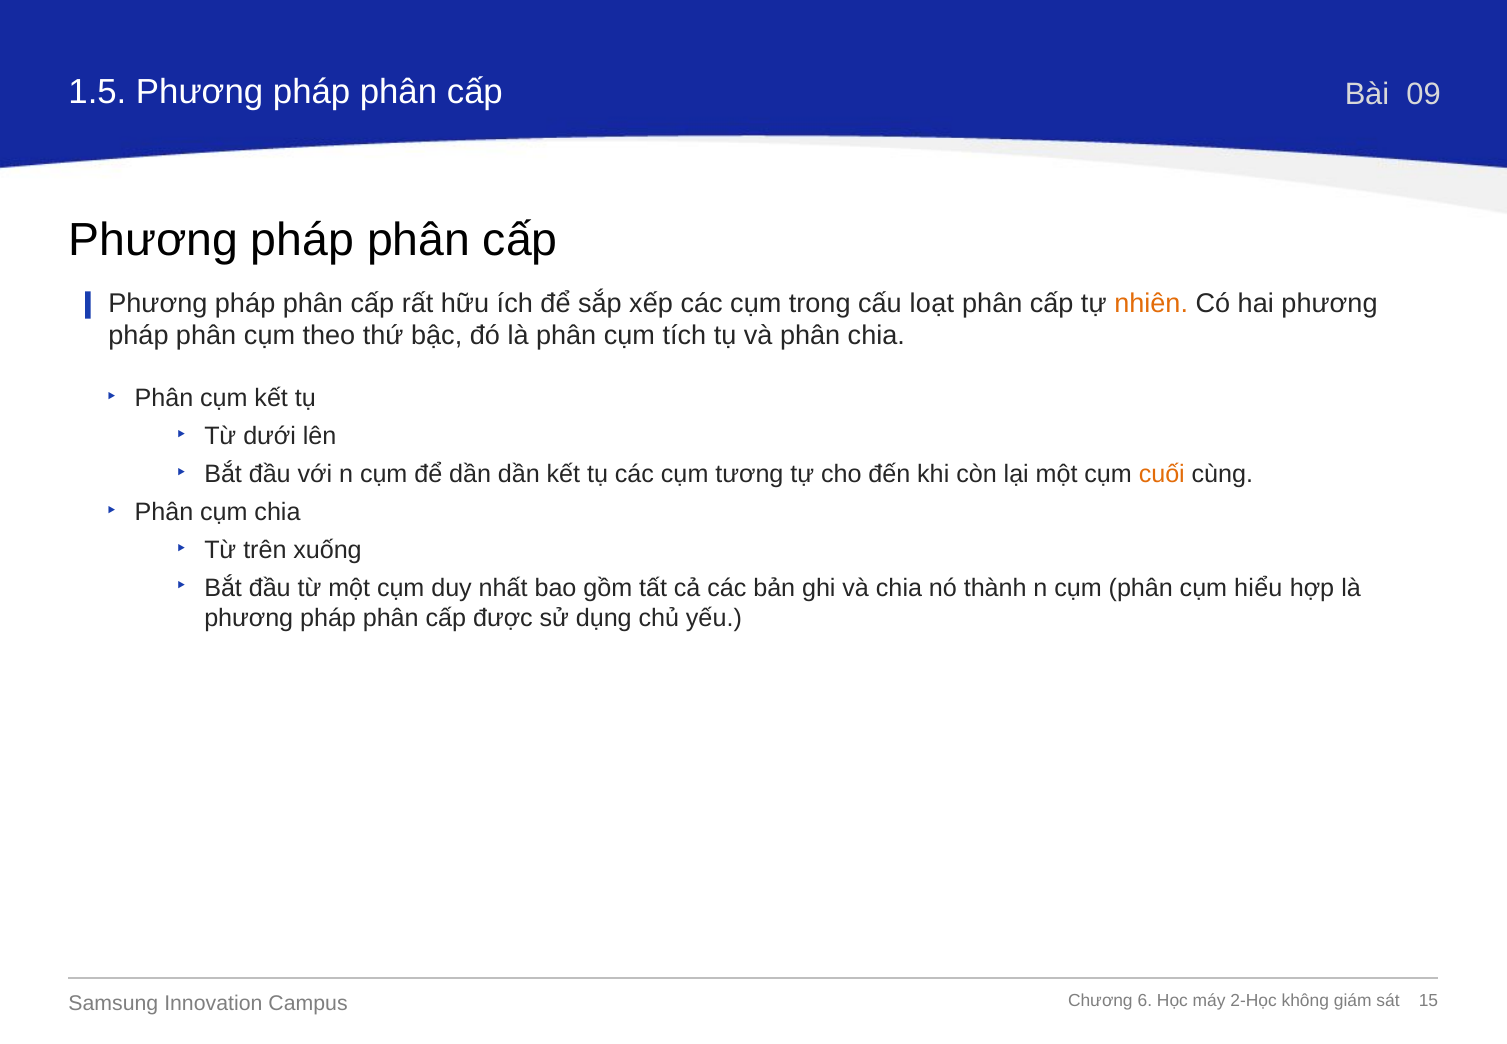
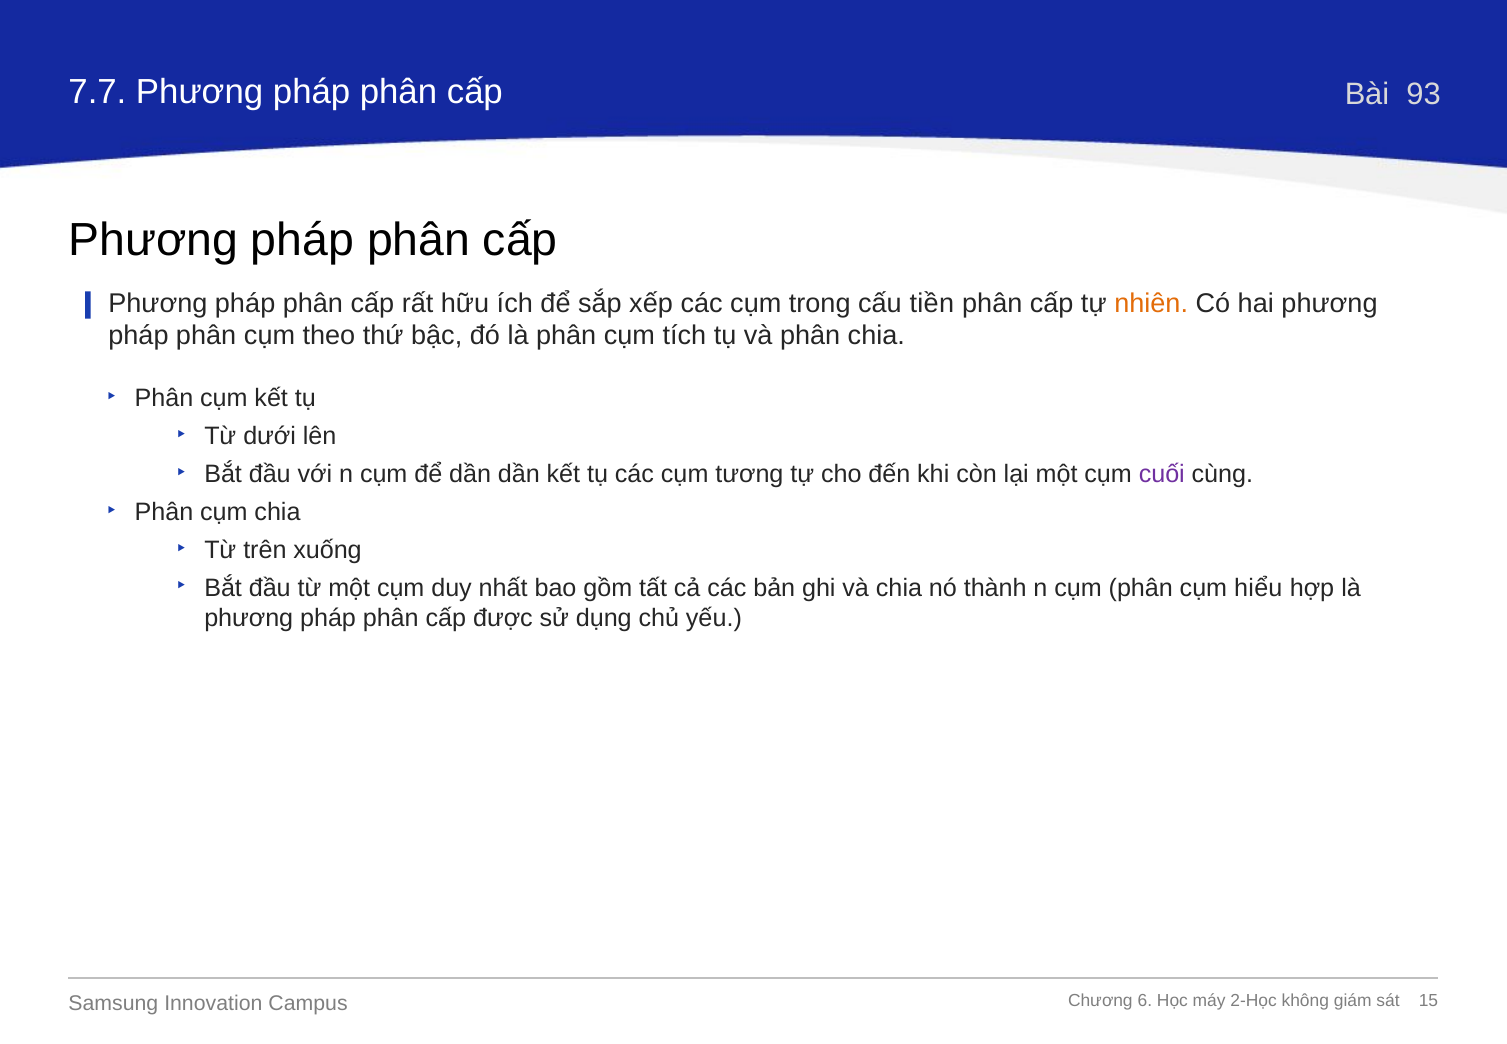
1.5: 1.5 -> 7.7 (97, 92)
09: 09 -> 93 (1424, 94)
loạt: loạt -> tiền (932, 303)
cuối colour: orange -> purple (1162, 474)
